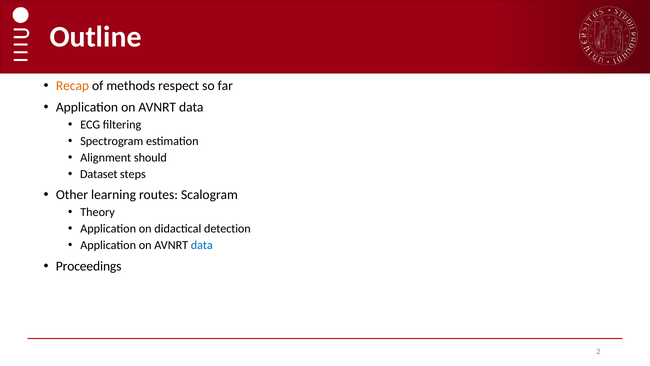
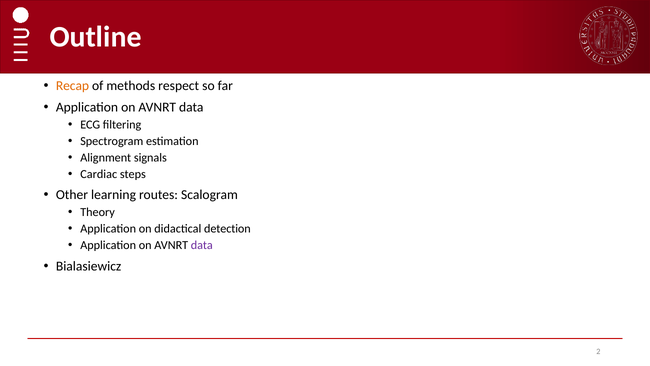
should: should -> signals (150, 158)
Dataset: Dataset -> Cardiac (99, 174)
data colour: blue -> purple (202, 245)
Proceedings: Proceedings -> Bialasiewicz (89, 266)
